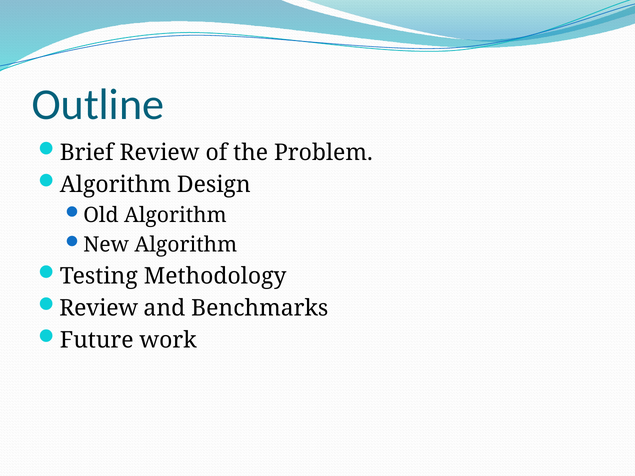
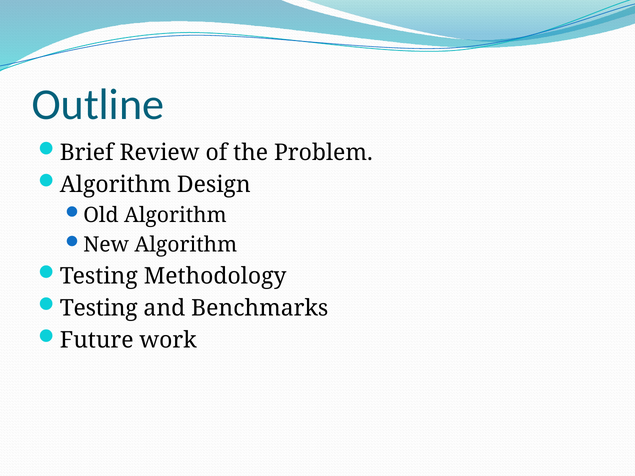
Review: Review -> Testing (99, 308)
